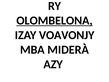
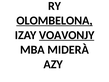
VOAVONJY underline: none -> present (67, 35)
